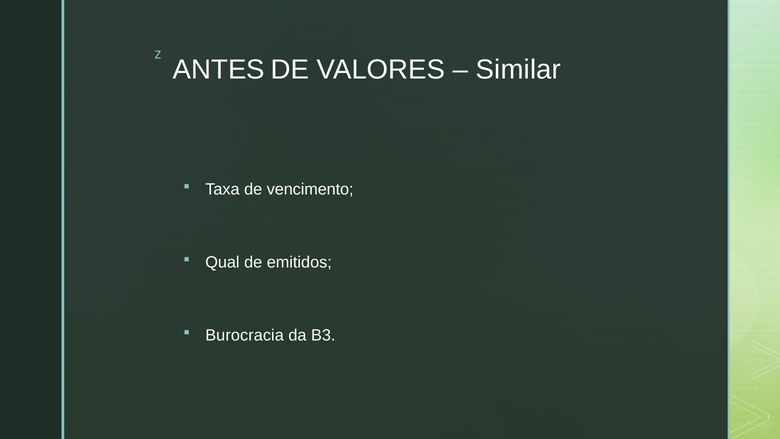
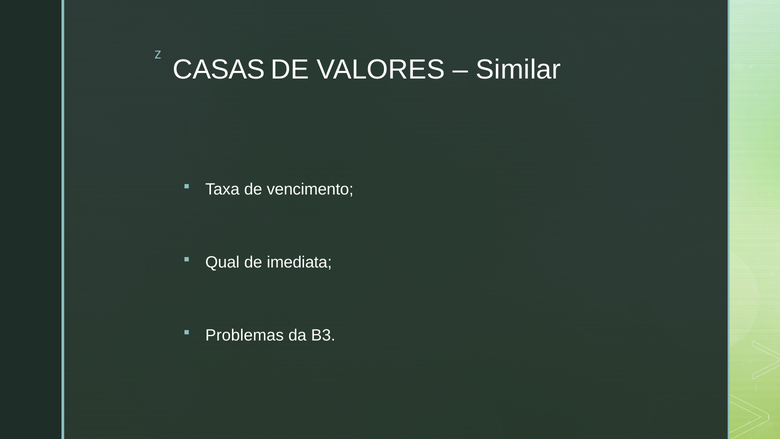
ANTES: ANTES -> CASAS (219, 69)
emitidos: emitidos -> imediata (299, 262)
Burocracia: Burocracia -> Problemas (245, 335)
